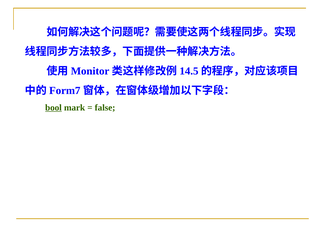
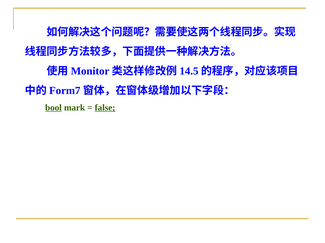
false underline: none -> present (105, 108)
